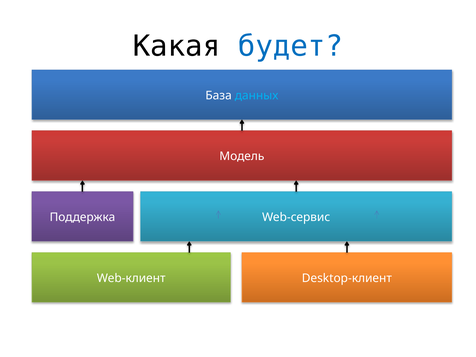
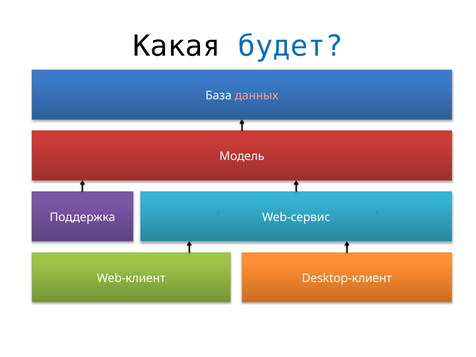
данных colour: light blue -> pink (257, 95)
